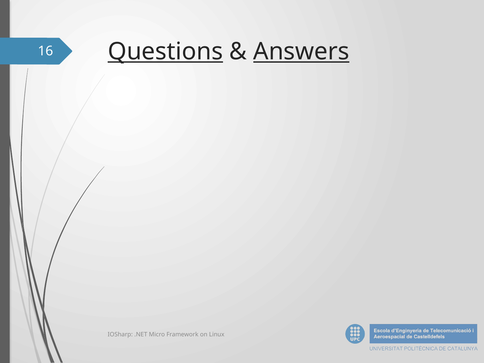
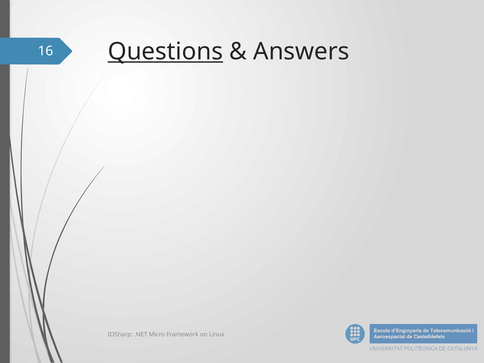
Answers underline: present -> none (301, 52)
